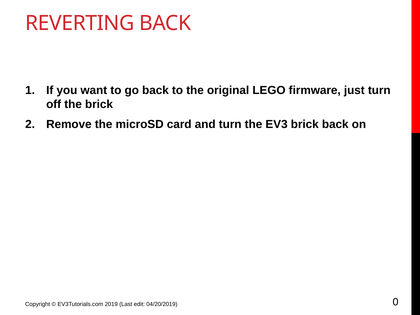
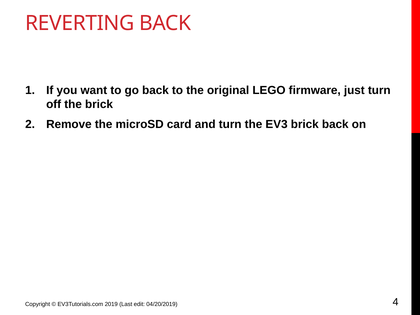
0: 0 -> 4 (396, 302)
